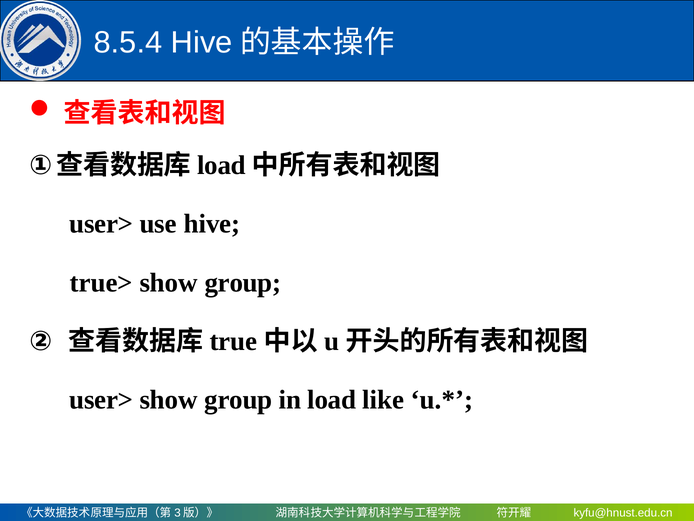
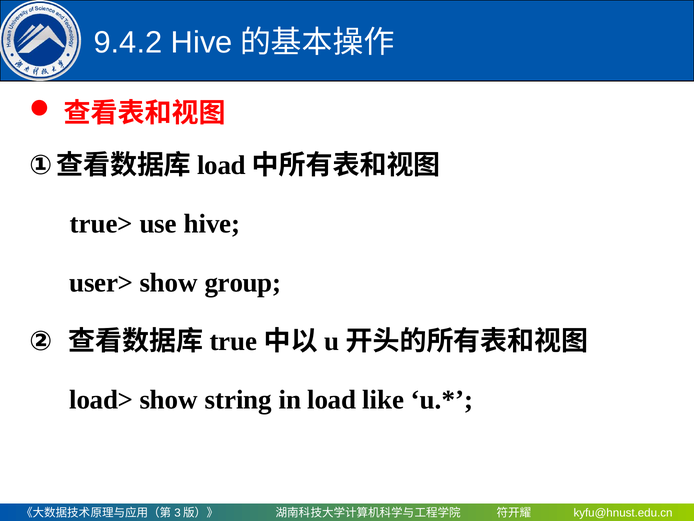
8.5.4: 8.5.4 -> 9.4.2 (128, 43)
user>: user> -> true> (101, 224)
true>: true> -> user> (101, 282)
user>: user> -> load> (101, 399)
group: group -> string (238, 399)
